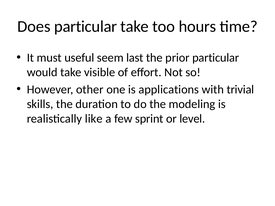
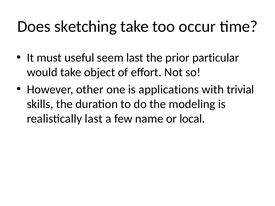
Does particular: particular -> sketching (86, 27)
hours: hours -> occur (197, 27)
visible: visible -> object (100, 72)
realistically like: like -> last (94, 119)
sprint: sprint -> name (149, 119)
level: level -> local (192, 119)
